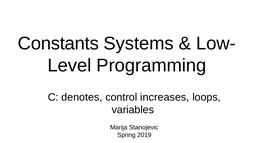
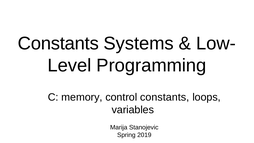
denotes: denotes -> memory (82, 97)
control increases: increases -> constants (165, 97)
